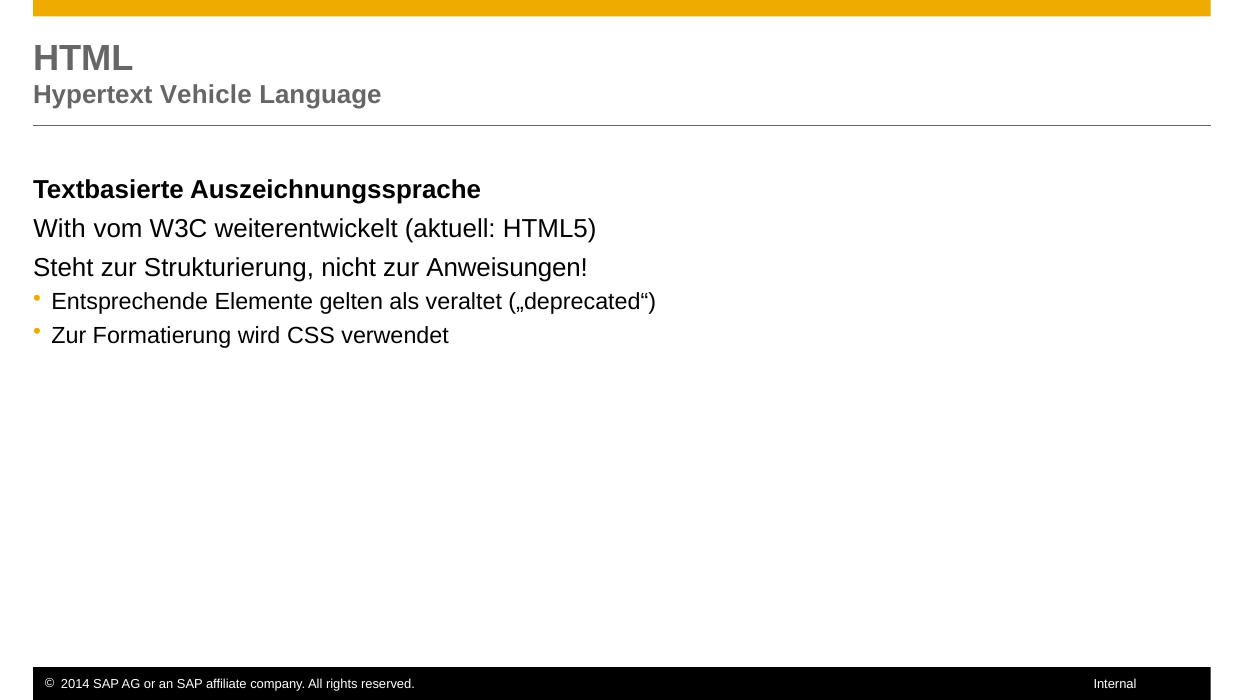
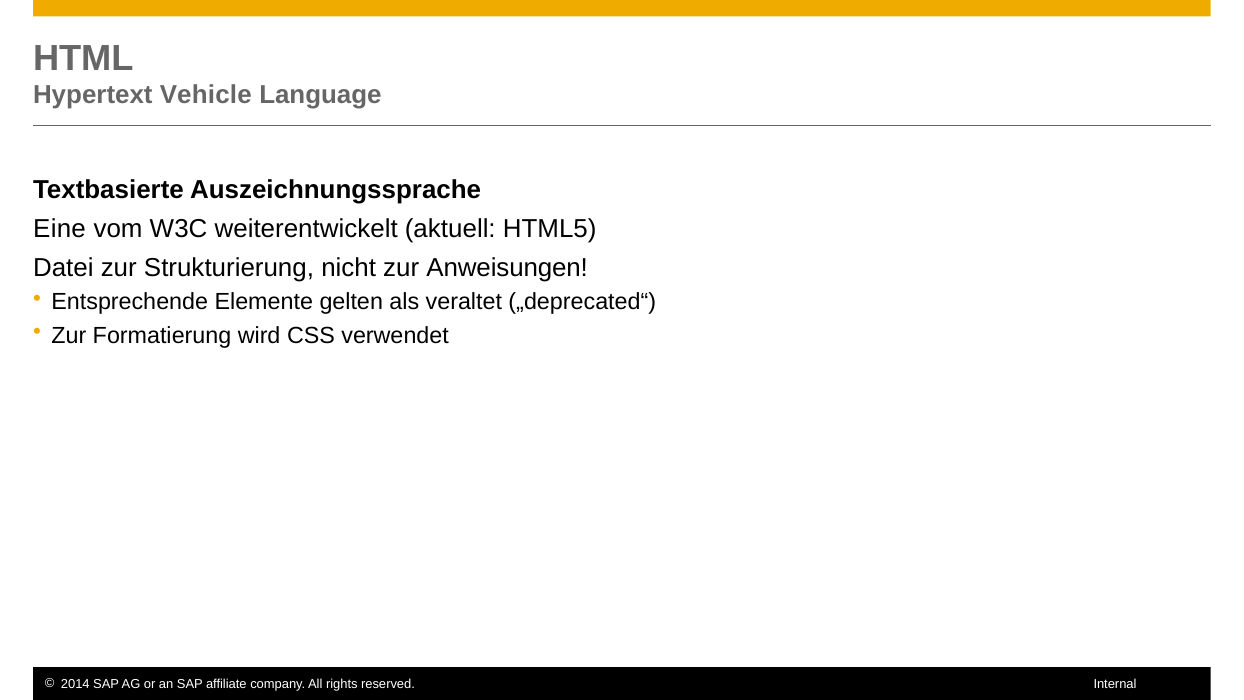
With: With -> Eine (60, 229)
Steht: Steht -> Datei (63, 268)
